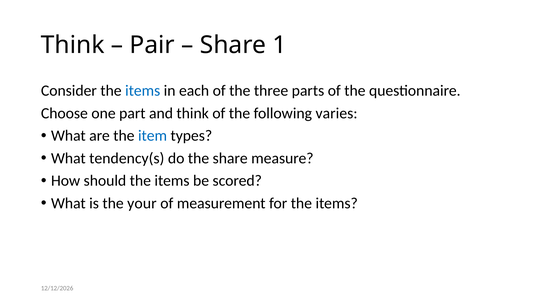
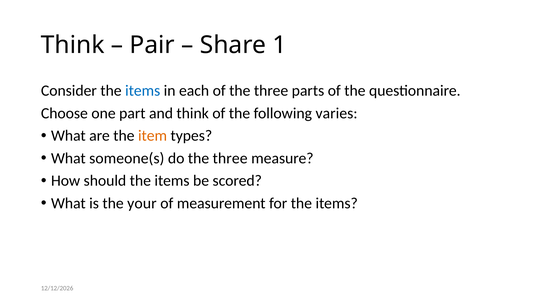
item colour: blue -> orange (153, 136)
tendency(s: tendency(s -> someone(s (127, 158)
do the share: share -> three (230, 158)
